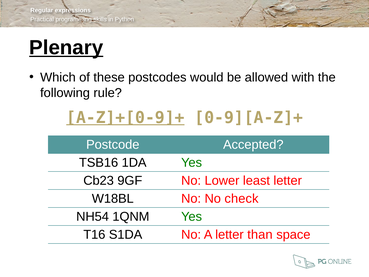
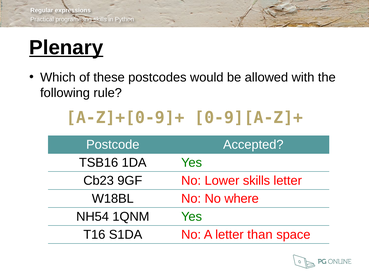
A-Z]+[0-9]+ underline: present -> none (125, 118)
Lower least: least -> skills (257, 181)
check: check -> where (242, 198)
